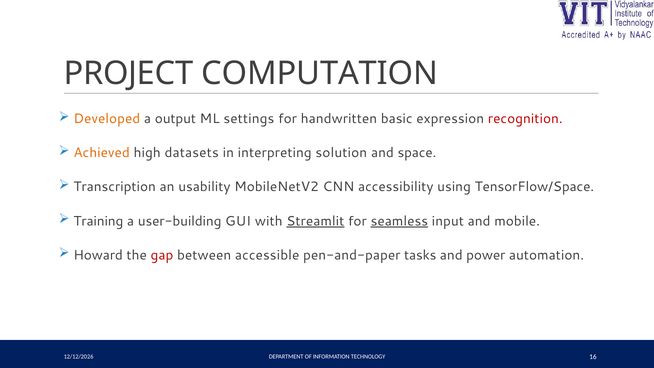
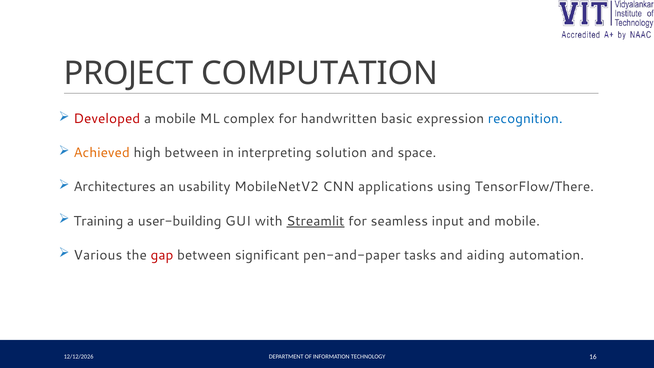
Developed colour: orange -> red (107, 119)
a output: output -> mobile (175, 119)
settings: settings -> complex (249, 119)
recognition colour: red -> blue (525, 119)
high datasets: datasets -> between (192, 153)
Transcription: Transcription -> Architectures (115, 187)
accessibility: accessibility -> applications (396, 187)
TensorFlow/Space: TensorFlow/Space -> TensorFlow/There (534, 187)
seamless underline: present -> none (399, 221)
Howard: Howard -> Various (98, 255)
accessible: accessible -> significant (267, 255)
power: power -> aiding (486, 255)
